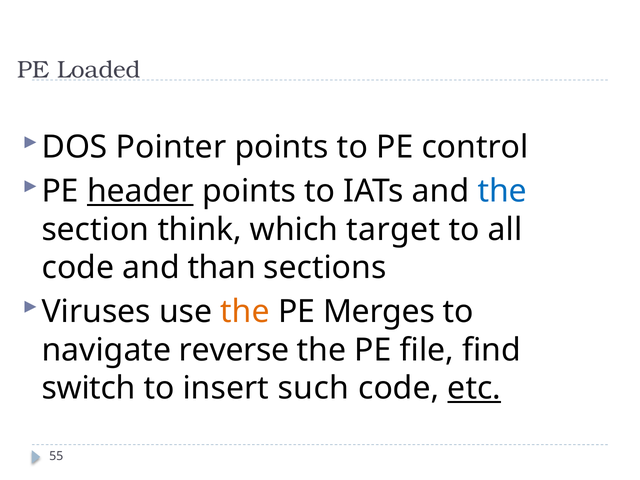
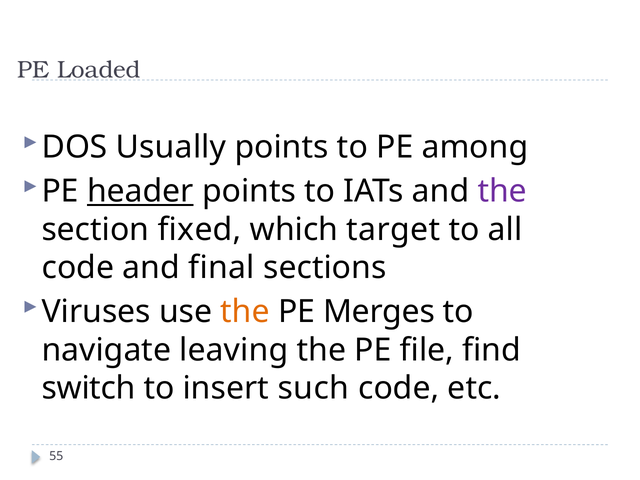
Pointer: Pointer -> Usually (171, 147)
control: control -> among (475, 147)
the colour: blue -> purple (502, 191)
think: think -> fixed (199, 229)
than: than -> final (221, 268)
reverse: reverse -> leaving (234, 350)
etc underline: present -> none (474, 388)
